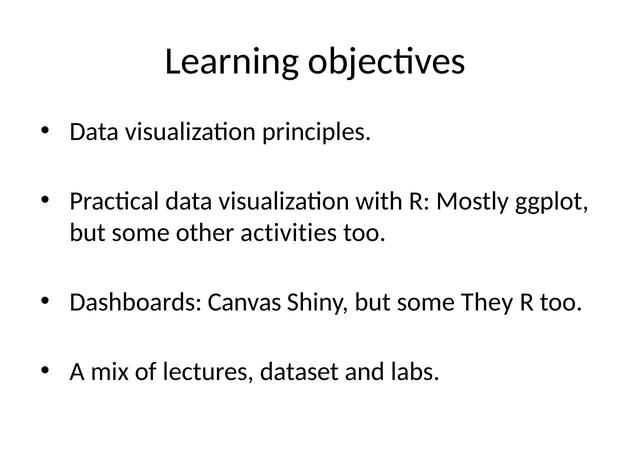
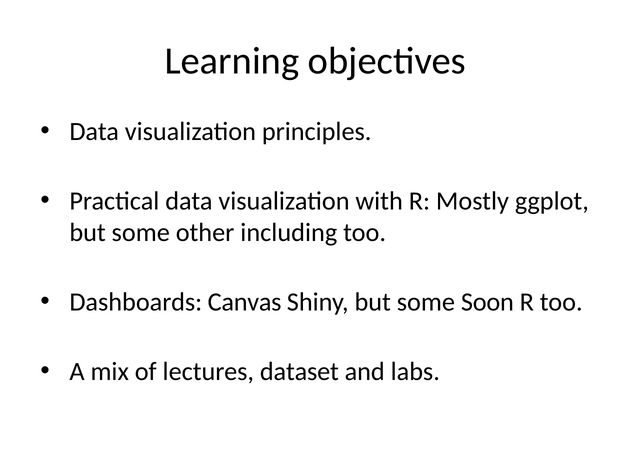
activities: activities -> including (289, 232)
They: They -> Soon (487, 302)
